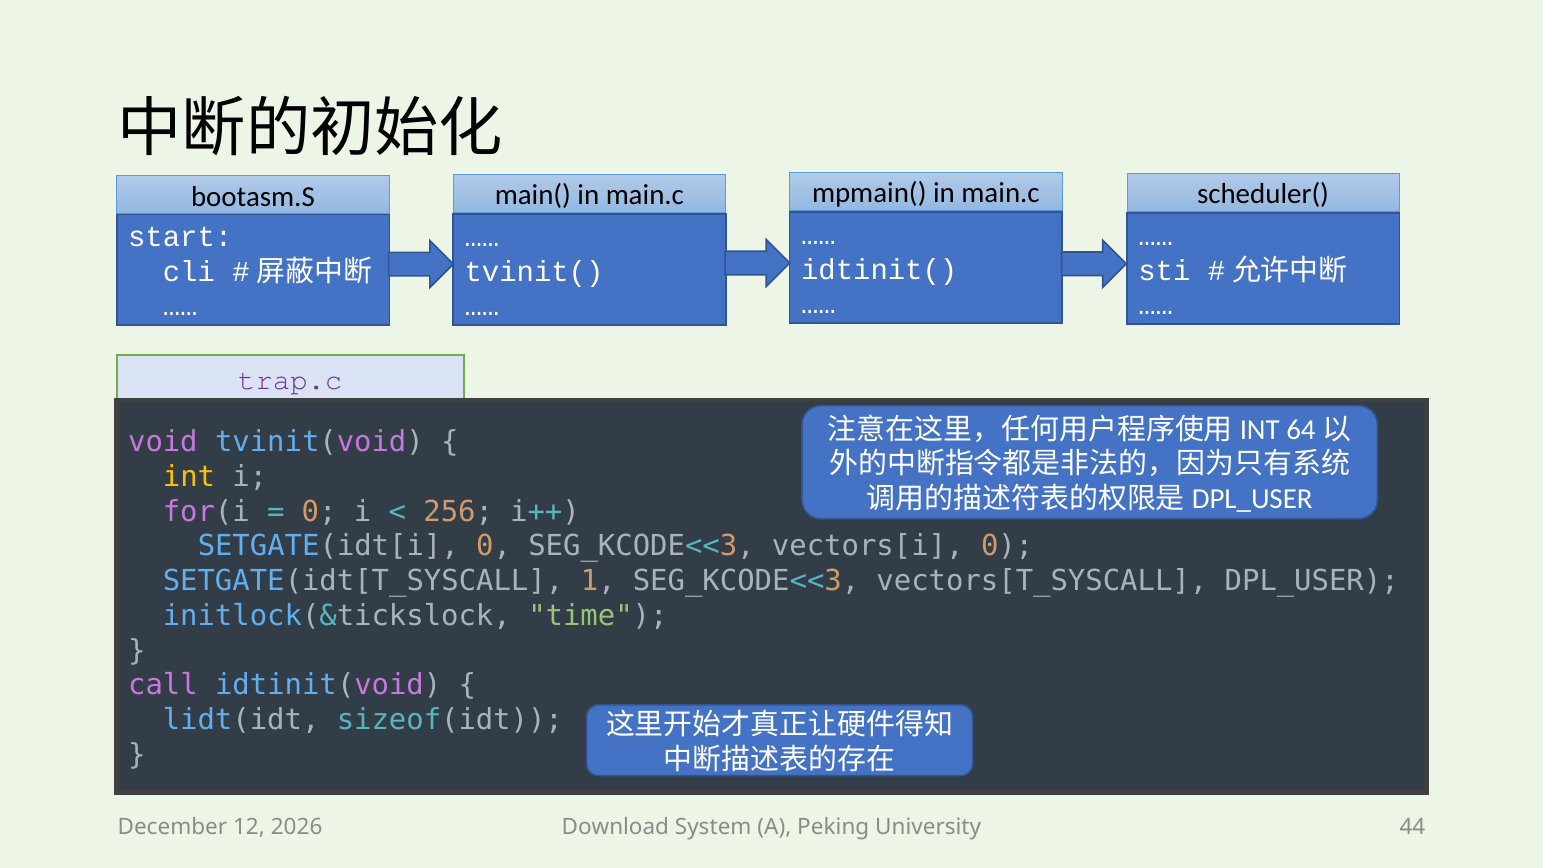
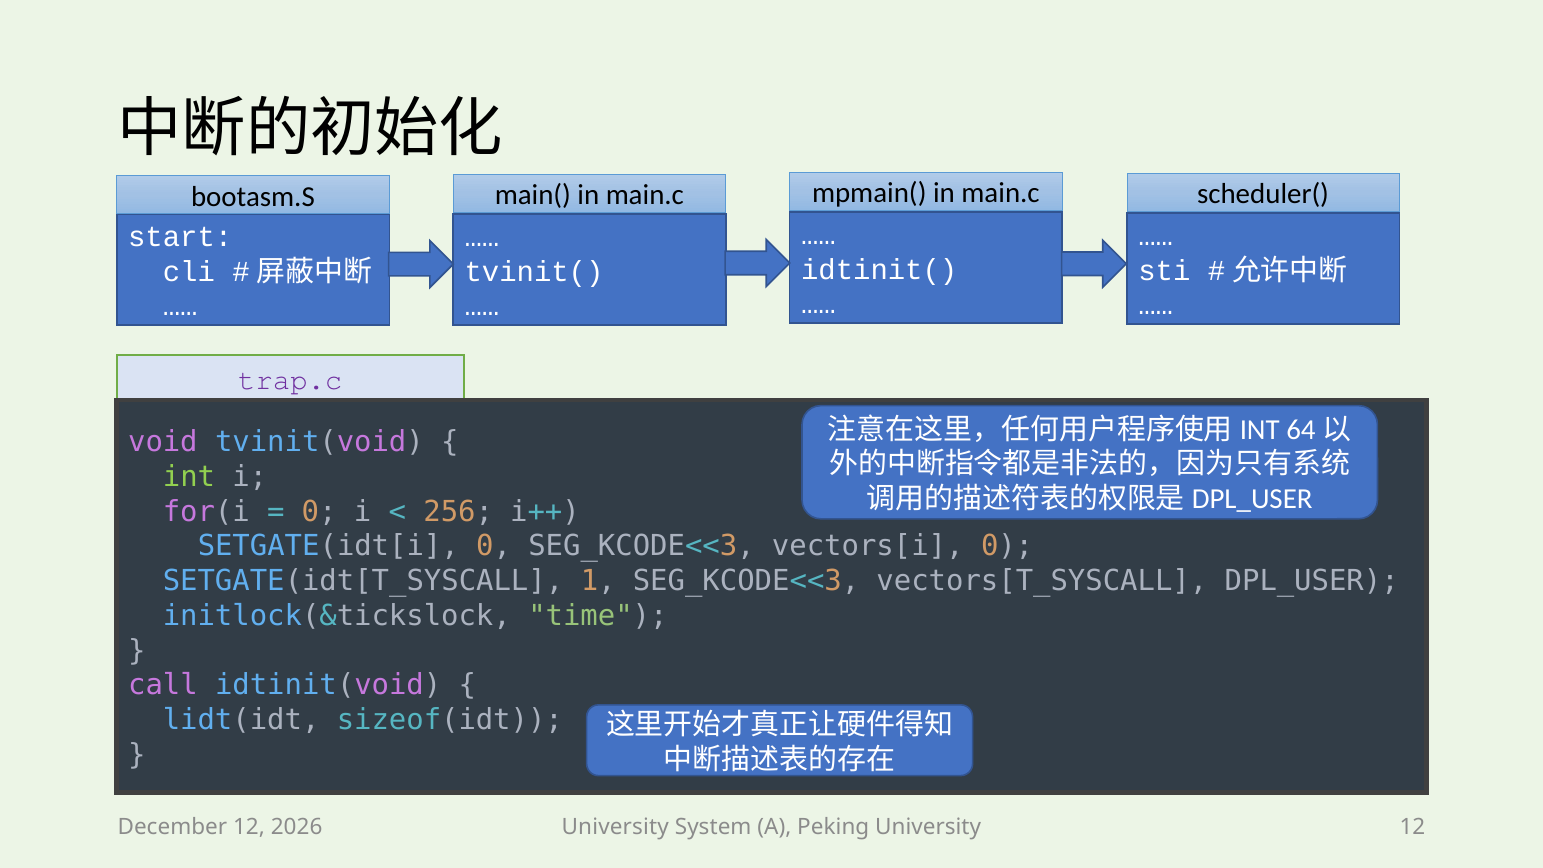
int colour: yellow -> light green (189, 477)
Download: Download -> University (615, 827)
University 44: 44 -> 12 (1413, 827)
